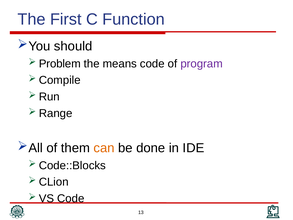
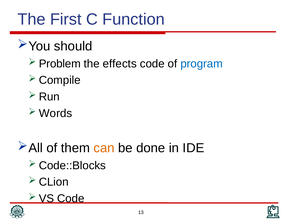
means: means -> effects (120, 64)
program colour: purple -> blue (202, 64)
Range: Range -> Words (56, 113)
